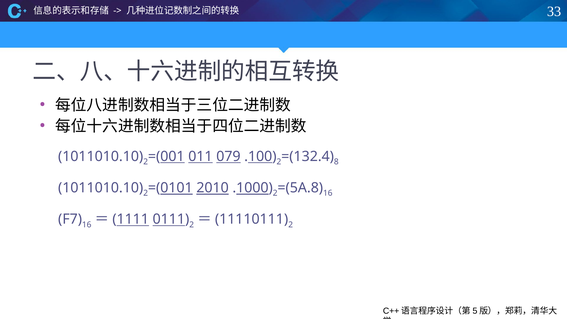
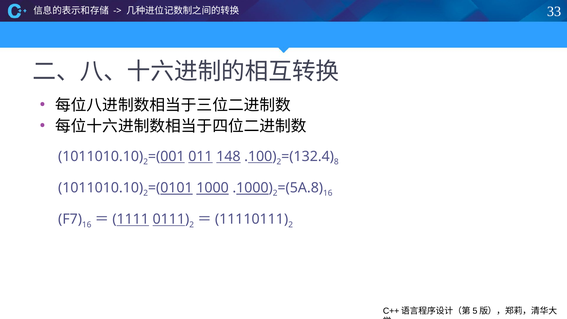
079: 079 -> 148 (228, 156)
2010: 2010 -> 1000 (213, 188)
